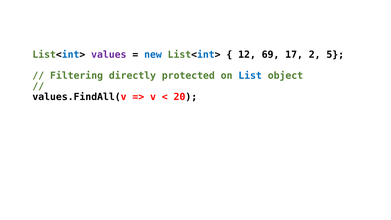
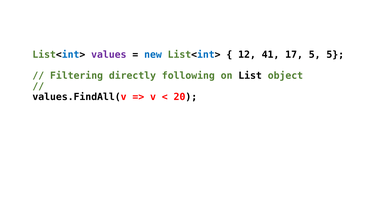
69: 69 -> 41 (271, 55)
17 2: 2 -> 5 (315, 55)
protected: protected -> following (188, 76)
List colour: blue -> black (250, 76)
